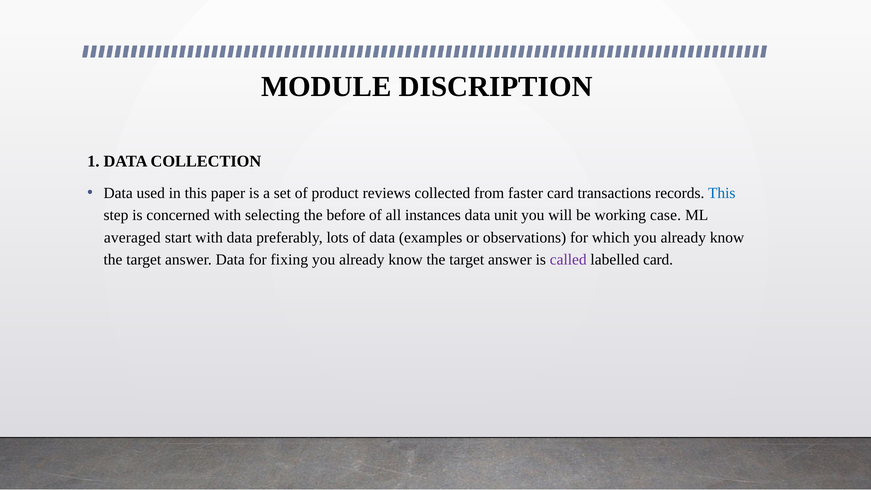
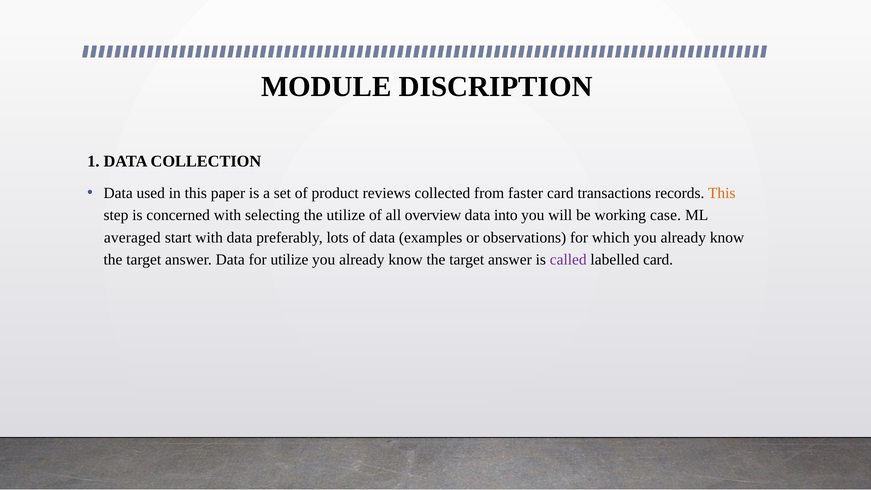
This colour: blue -> orange (722, 193)
the before: before -> utilize (346, 215)
instances: instances -> overview (433, 215)
unit: unit -> into (506, 215)
for fixing: fixing -> utilize (289, 260)
